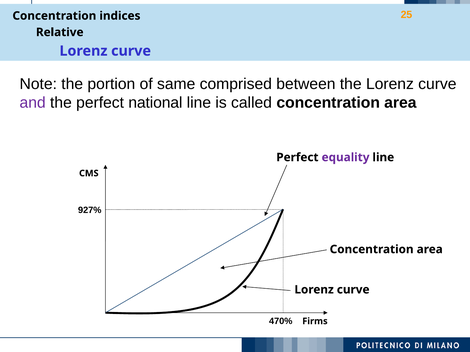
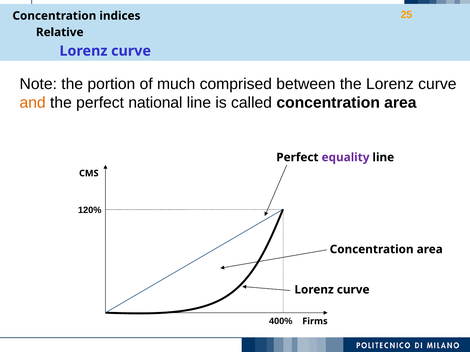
same: same -> much (176, 84)
and colour: purple -> orange (33, 103)
927%: 927% -> 120% (90, 211)
470%: 470% -> 400% (281, 322)
